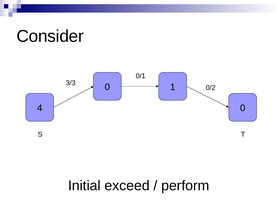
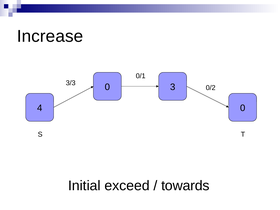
Consider: Consider -> Increase (50, 36)
1: 1 -> 3 (173, 87)
perform: perform -> towards (185, 186)
